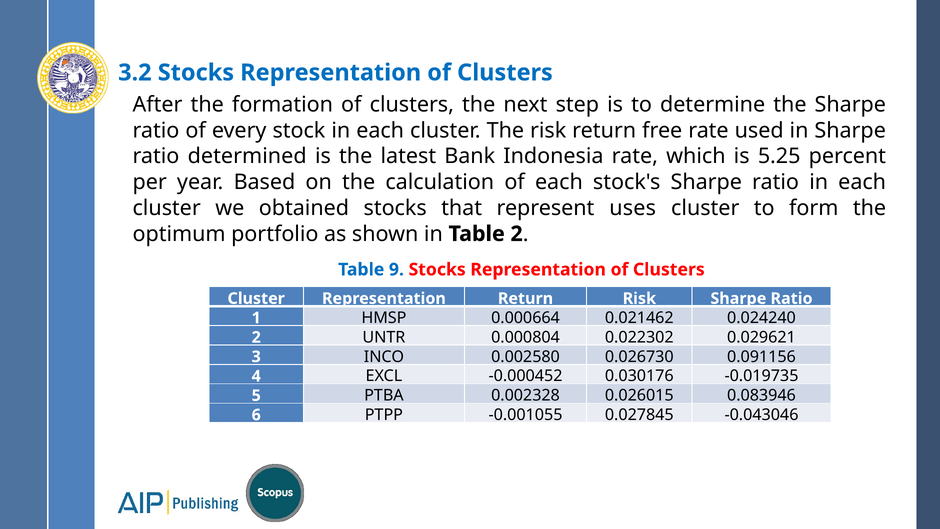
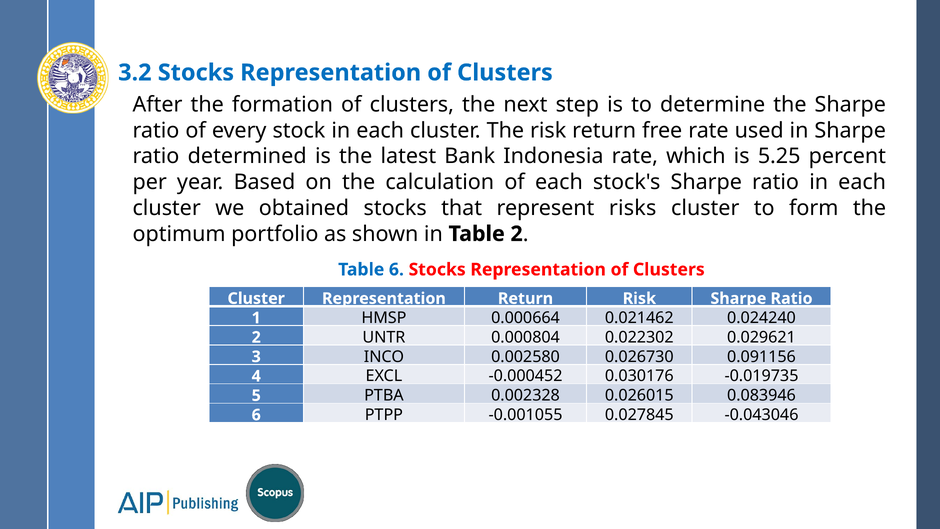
uses: uses -> risks (633, 208)
Table 9: 9 -> 6 (396, 270)
